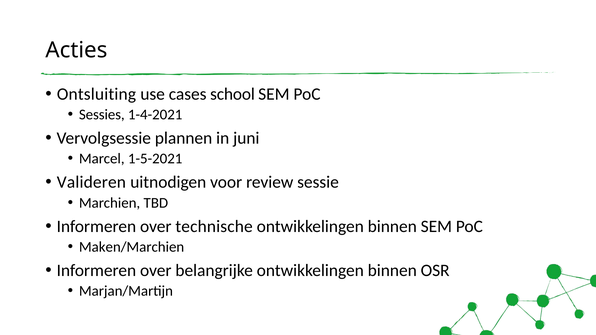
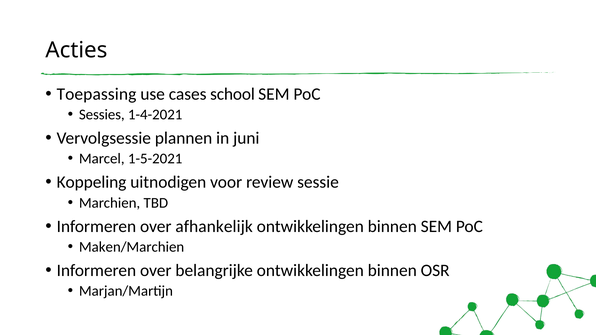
Ontsluiting: Ontsluiting -> Toepassing (96, 94)
Valideren: Valideren -> Koppeling (92, 182)
technische: technische -> afhankelijk (214, 227)
